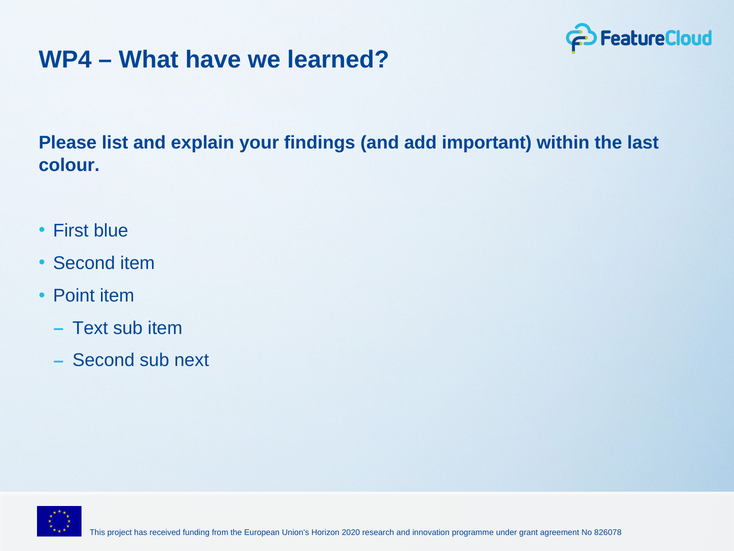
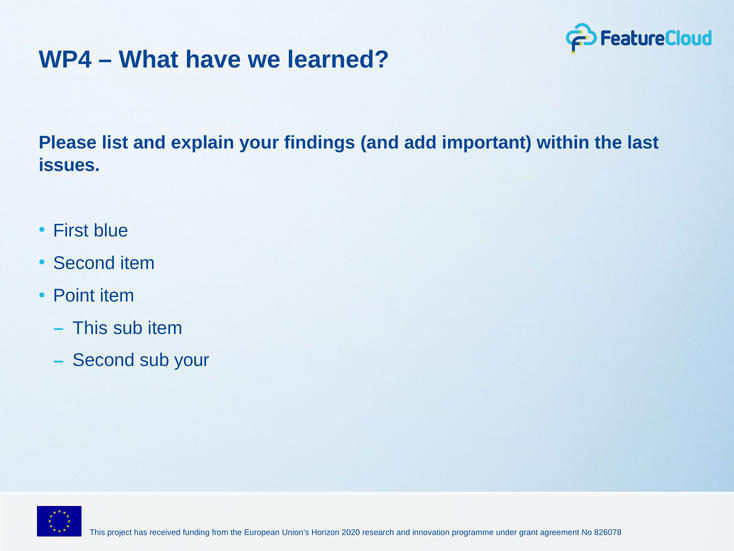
colour: colour -> issues (69, 165)
Text: Text -> This (90, 328)
sub next: next -> your (192, 360)
